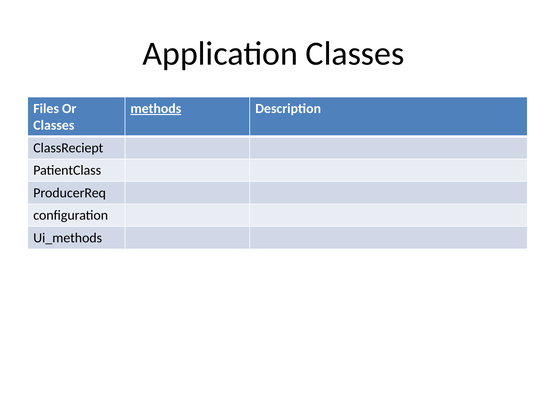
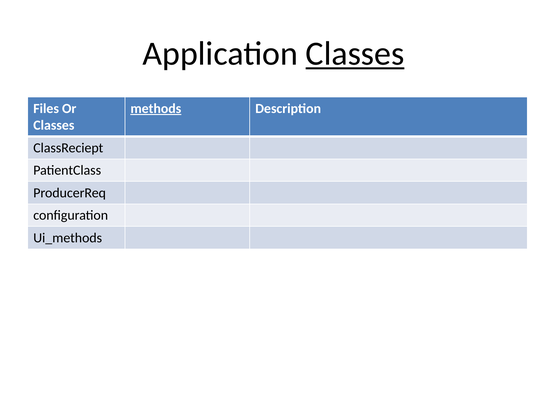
Classes underline: none -> present (355, 54)
